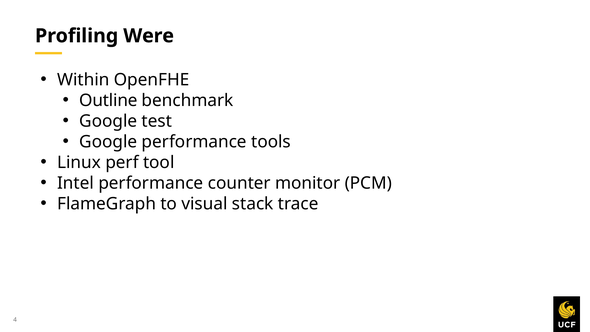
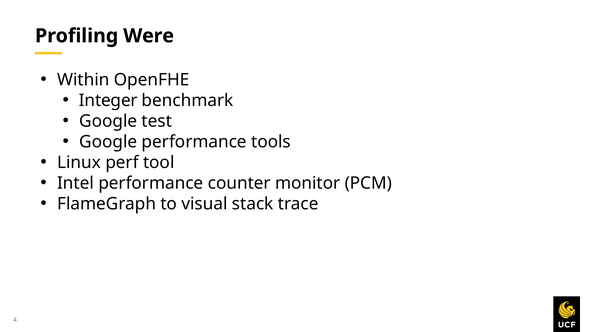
Outline: Outline -> Integer (108, 100)
